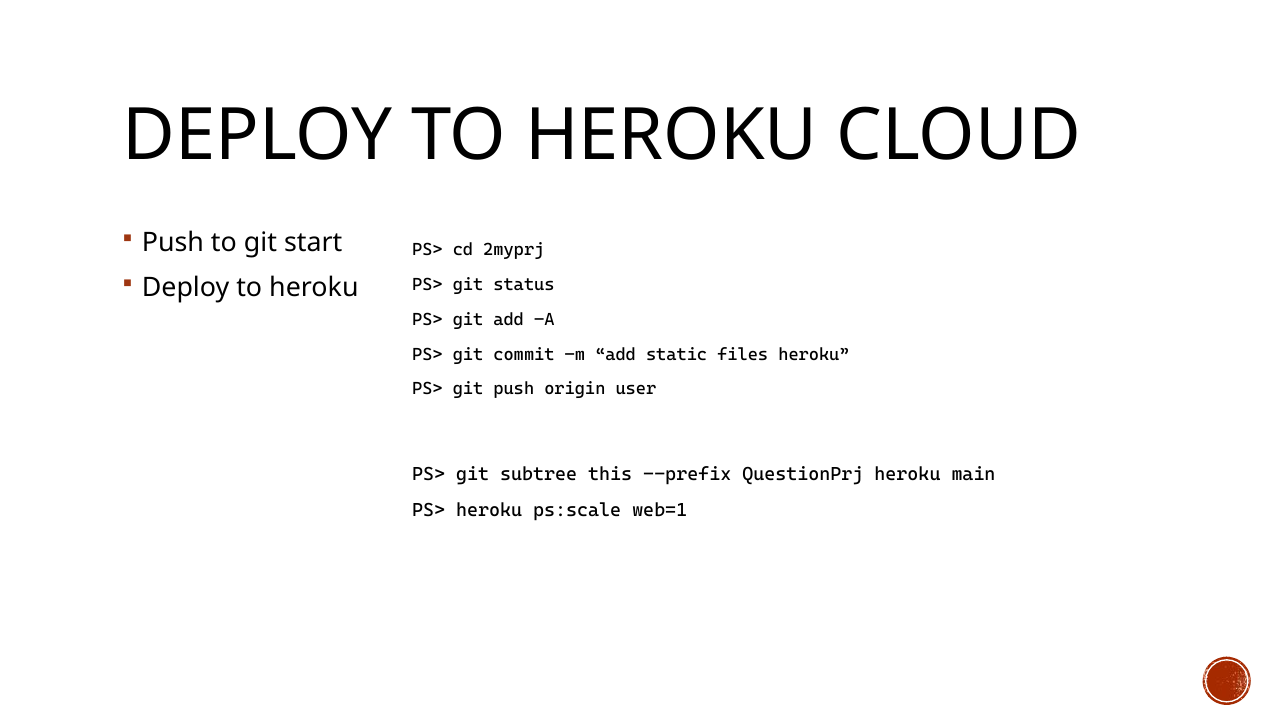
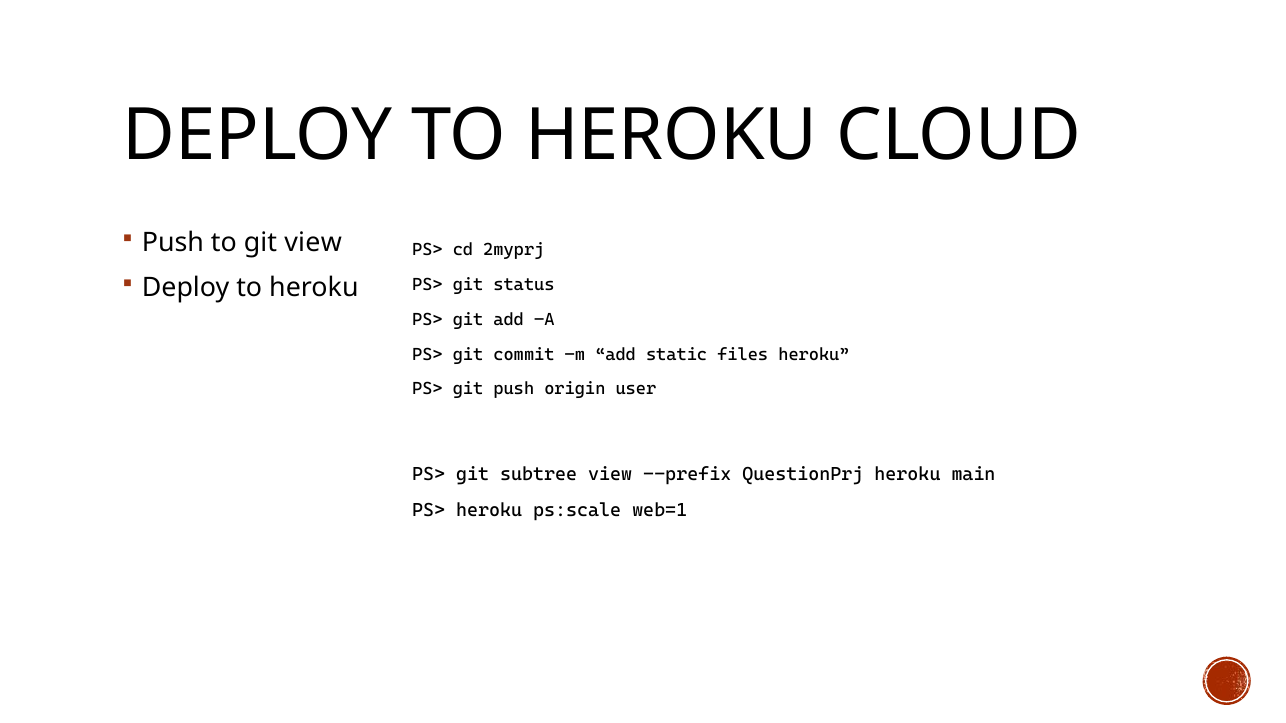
git start: start -> view (313, 243)
subtree this: this -> view (610, 475)
